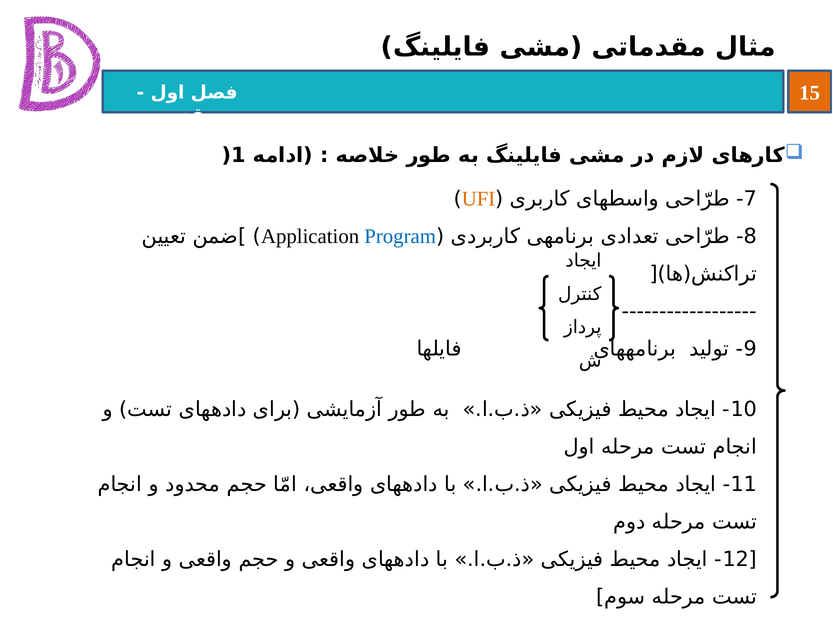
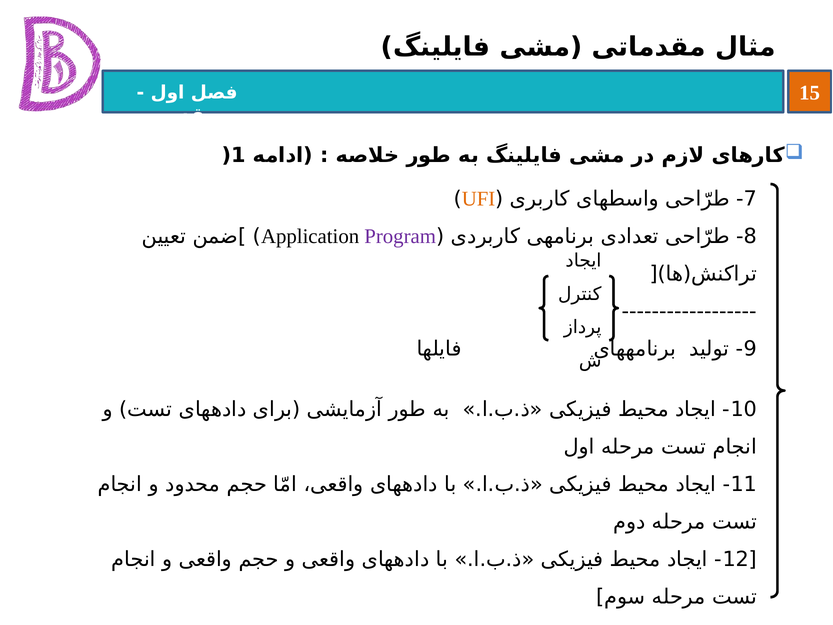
Program colour: blue -> purple (400, 236)
